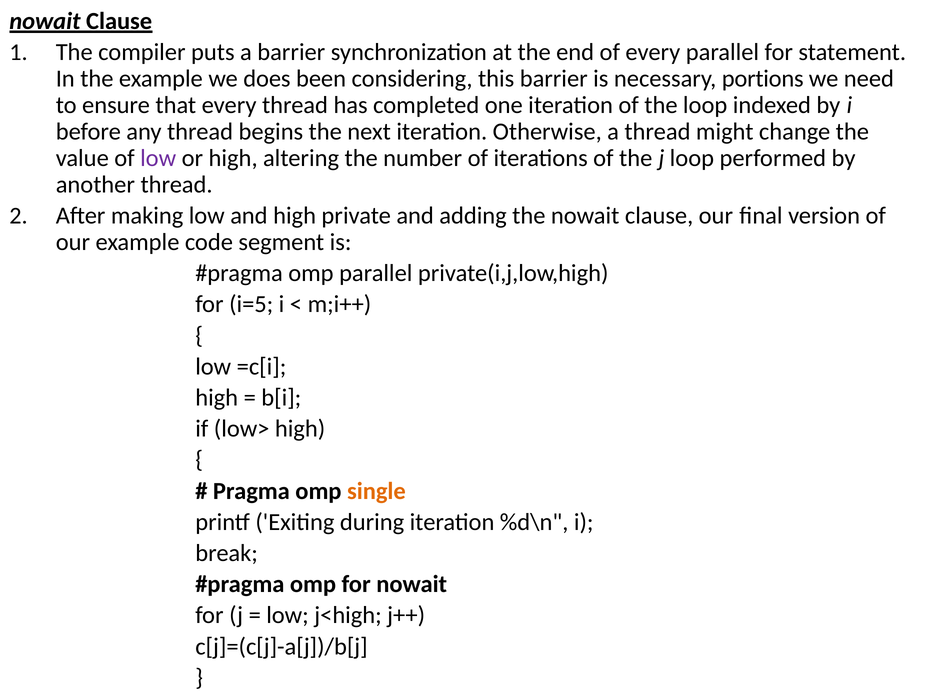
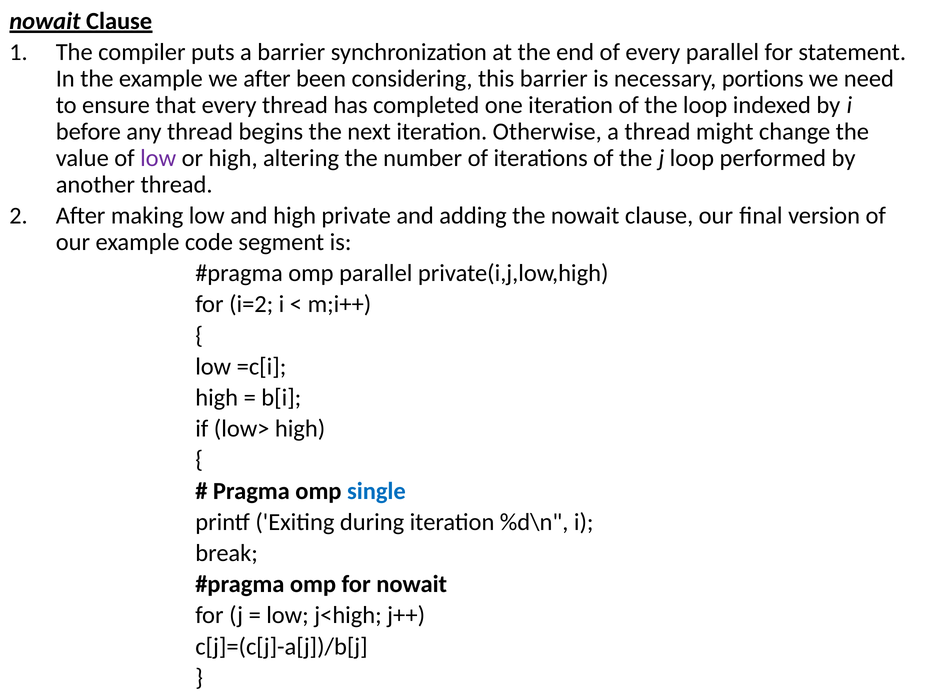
we does: does -> after (267, 79)
i=5: i=5 -> i=2 (251, 305)
single colour: orange -> blue (376, 491)
